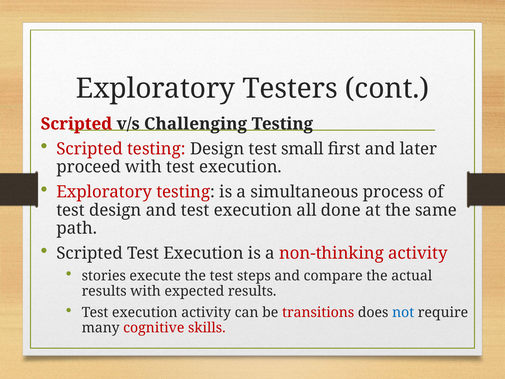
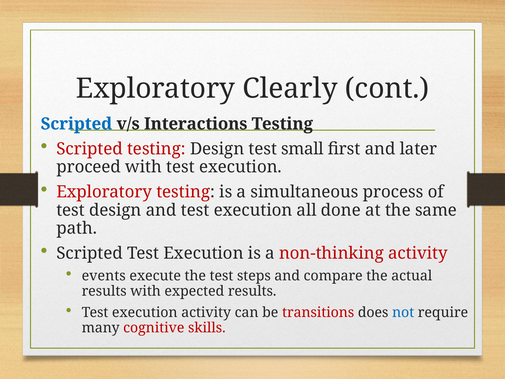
Testers: Testers -> Clearly (290, 89)
Scripted colour: red -> blue (76, 124)
Challenging: Challenging -> Interactions (196, 124)
stories: stories -> events (104, 276)
